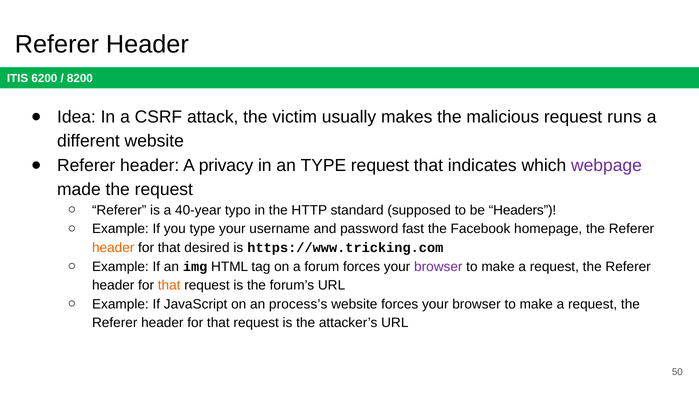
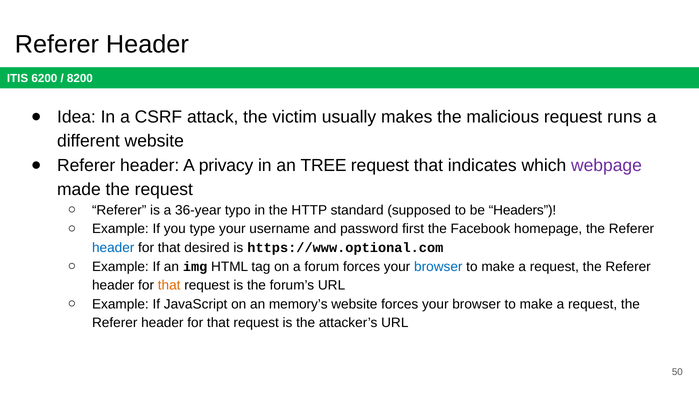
an TYPE: TYPE -> TREE (324, 165)
40-year: 40-year -> 36-year (198, 210)
fast: fast -> first (413, 229)
header colour: orange -> blue (113, 248)
https://www.tricking.com: https://www.tricking.com -> https://www.optional.com (345, 248)
browser colour: purple -> blue (438, 267)
process’s: process’s -> memory’s (298, 304)
